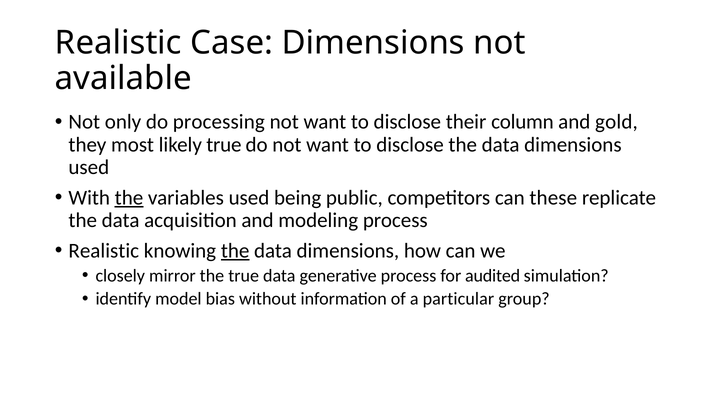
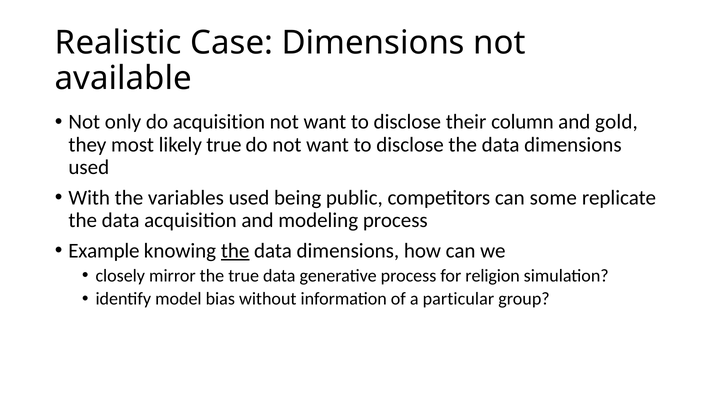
do processing: processing -> acquisition (219, 122)
the underline: present -> none (129, 198)
these: these -> some (553, 198)
Realistic: Realistic -> Example (104, 251)
audited: audited -> religion (493, 275)
